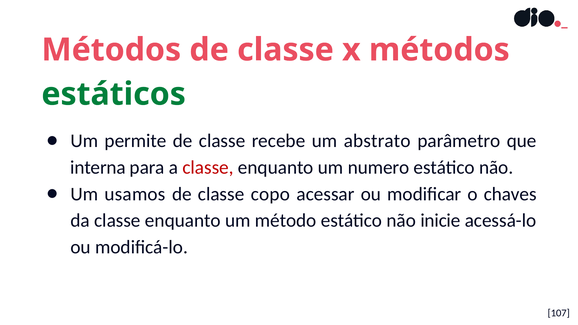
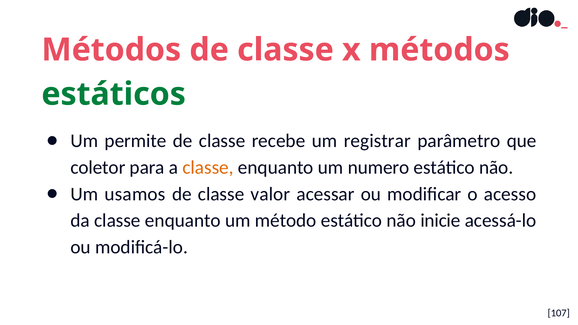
abstrato: abstrato -> registrar (377, 141)
interna: interna -> coletor (98, 168)
classe colour: red -> orange (208, 168)
copo: copo -> valor (270, 194)
chaves: chaves -> acesso (510, 194)
